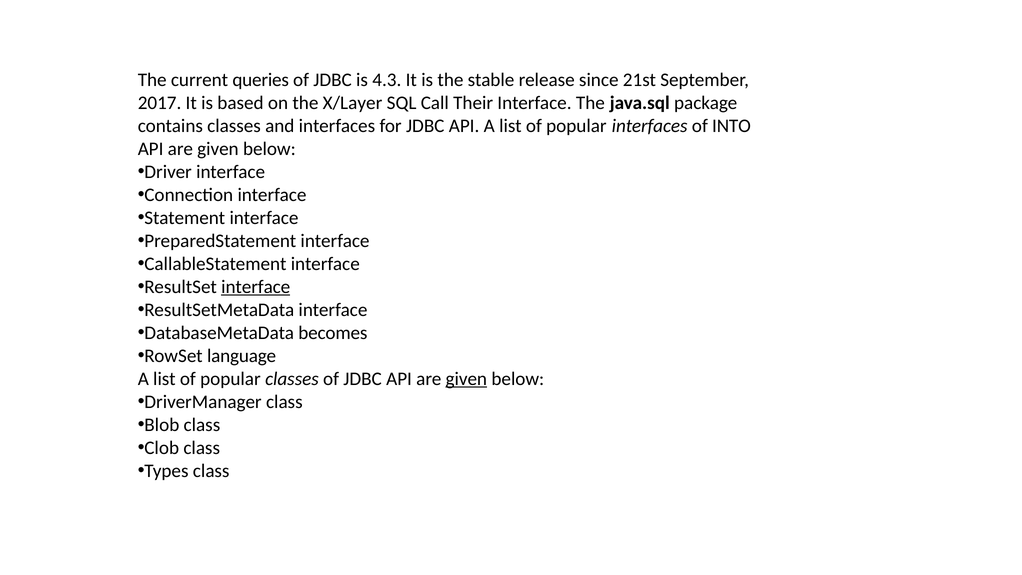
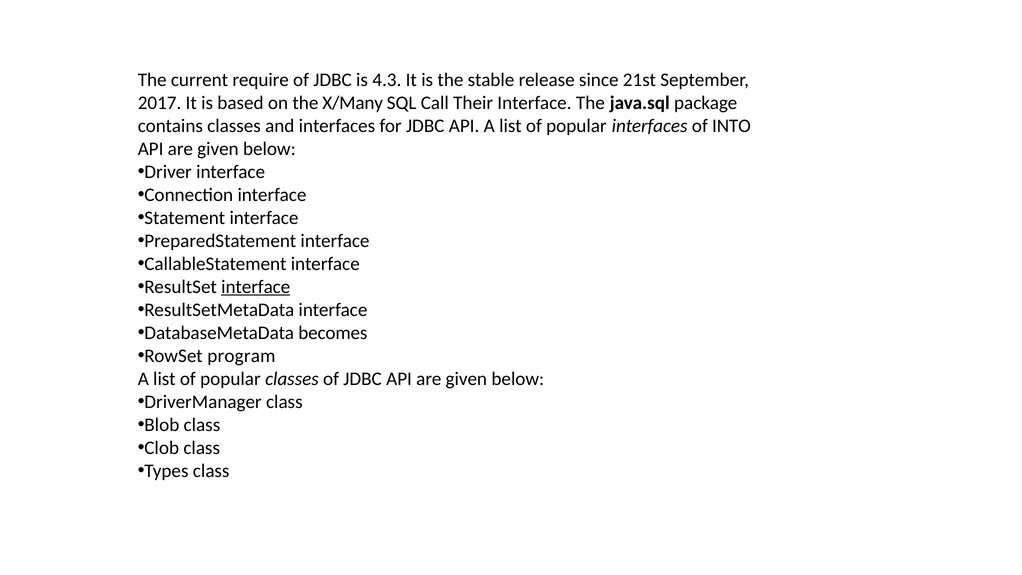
queries: queries -> require (261, 80)
X/Layer: X/Layer -> X/Many (353, 103)
language: language -> program (241, 356)
given underline: present -> none (466, 379)
